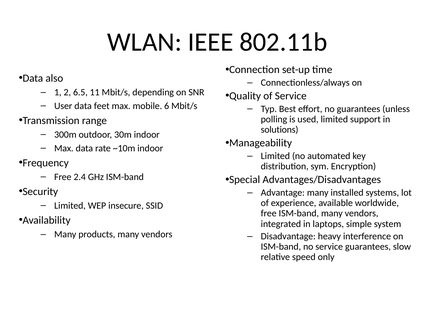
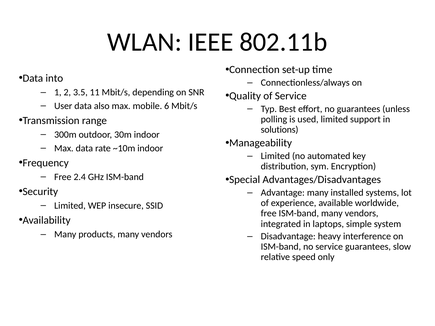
also: also -> into (54, 78)
6.5: 6.5 -> 3.5 (80, 93)
feet: feet -> also (102, 106)
